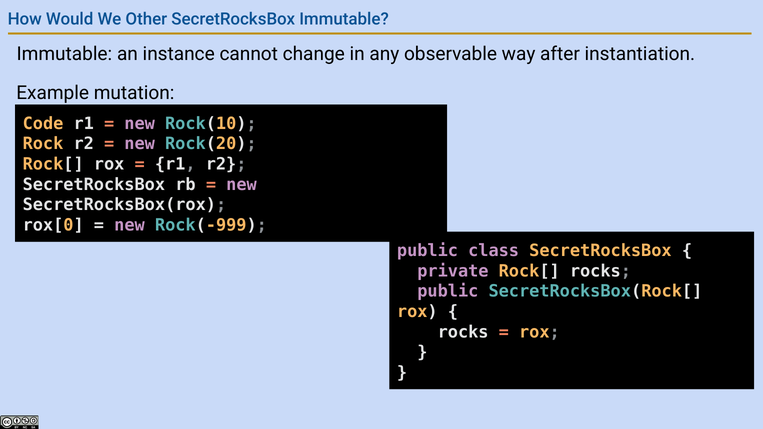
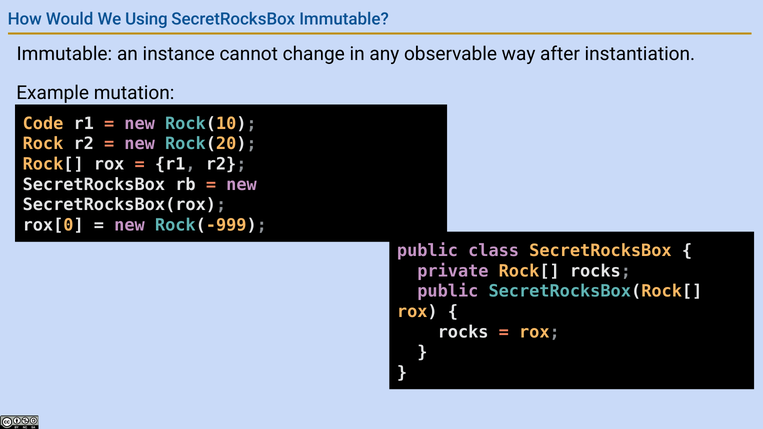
Other: Other -> Using (146, 19)
